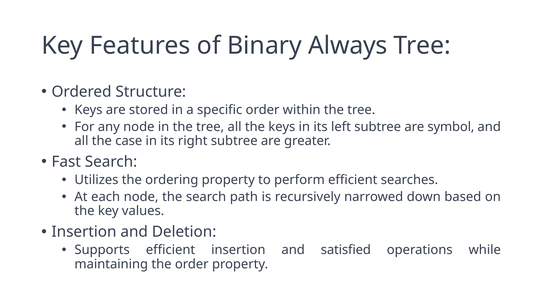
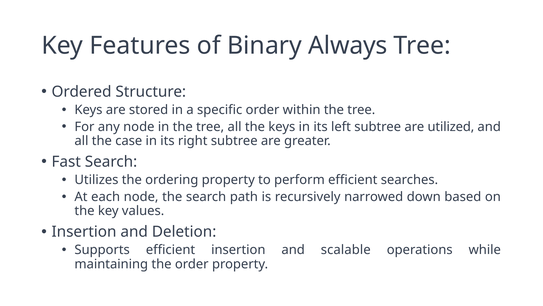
symbol: symbol -> utilized (451, 126)
satisfied: satisfied -> scalable (346, 250)
